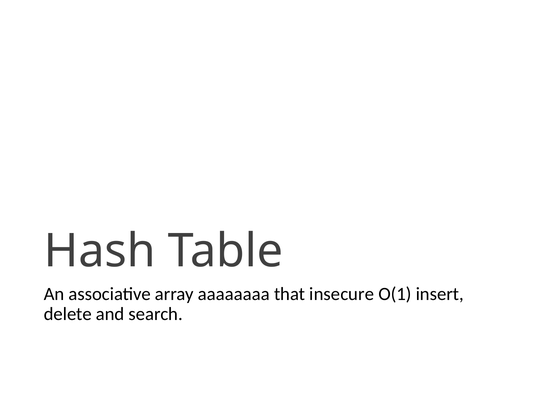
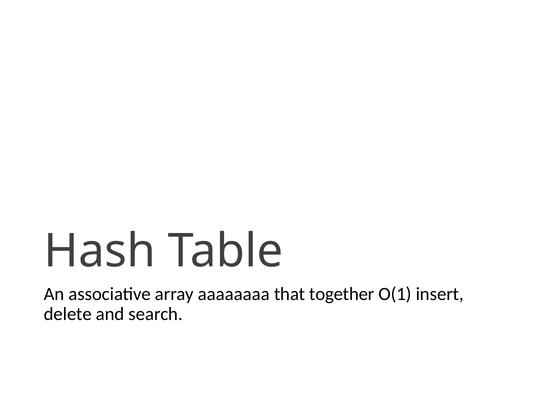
insecure: insecure -> together (342, 294)
